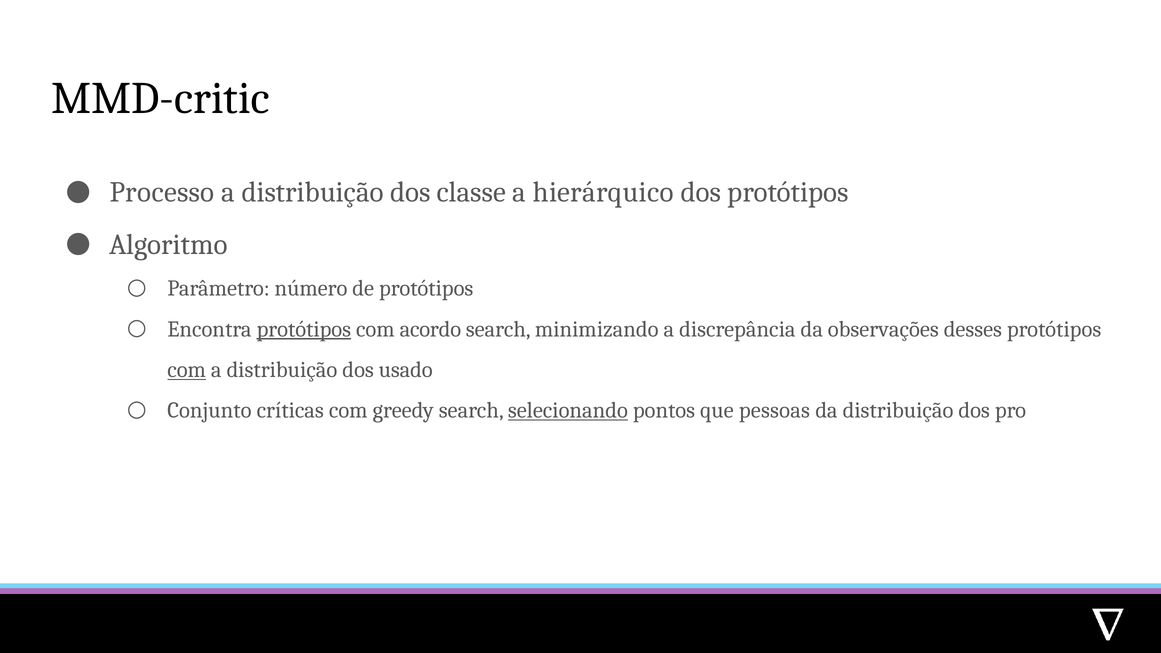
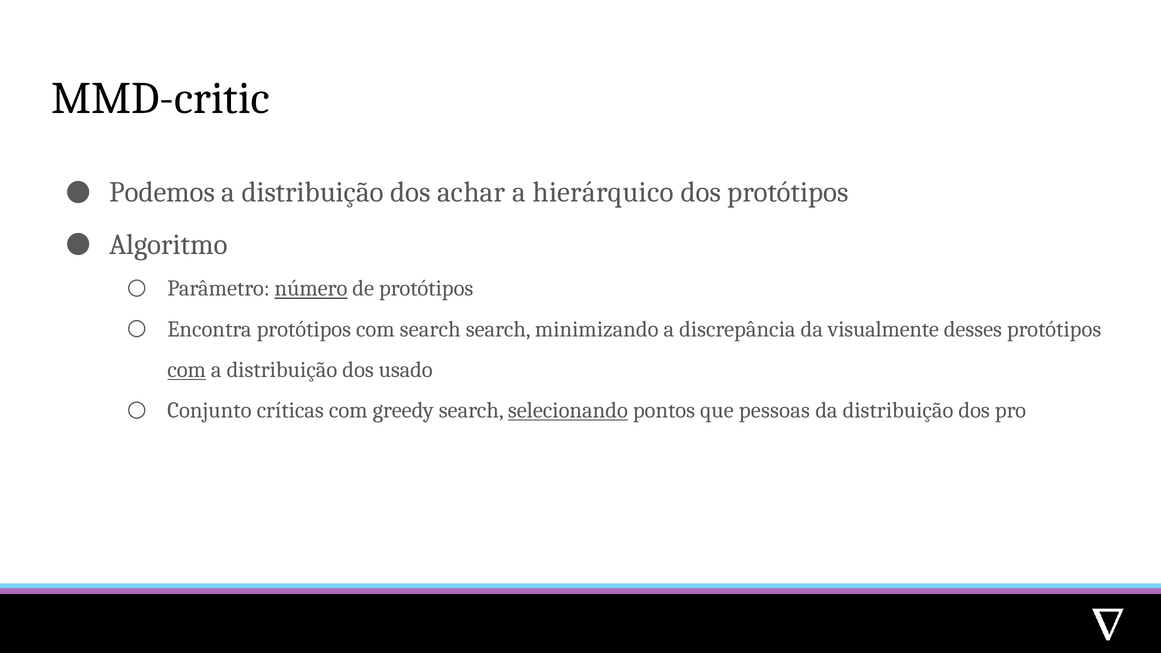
Processo: Processo -> Podemos (162, 192)
classe: classe -> achar (471, 192)
número underline: none -> present (311, 289)
protótipos underline: present -> none (304, 329)
com acordo: acordo -> search (430, 329)
observações: observações -> visualmente (883, 329)
